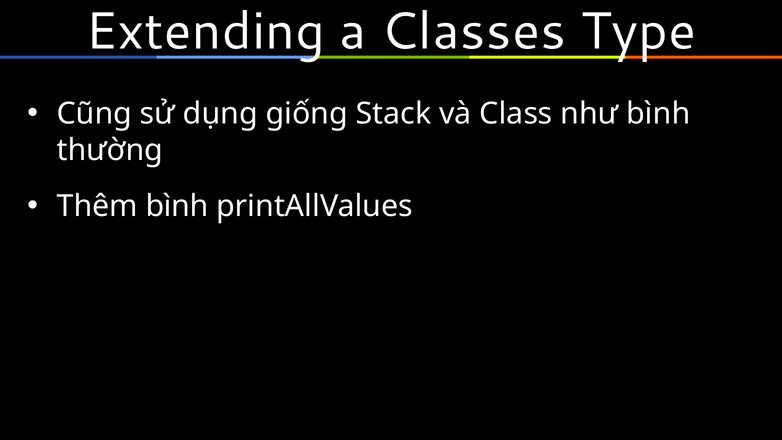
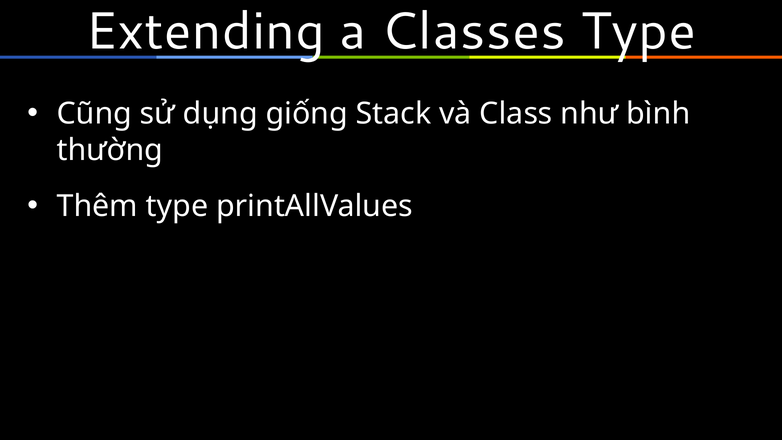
Thêm bình: bình -> type (177, 206)
